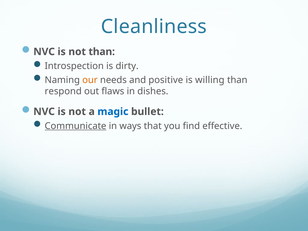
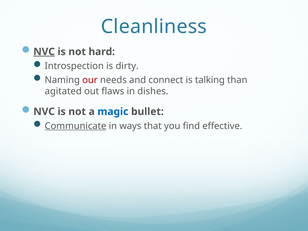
NVC underline: none -> present (44, 52)
not than: than -> hard (102, 52)
our colour: orange -> red (90, 80)
positive: positive -> connect (166, 80)
willing: willing -> talking (210, 80)
respond: respond -> agitated (63, 91)
